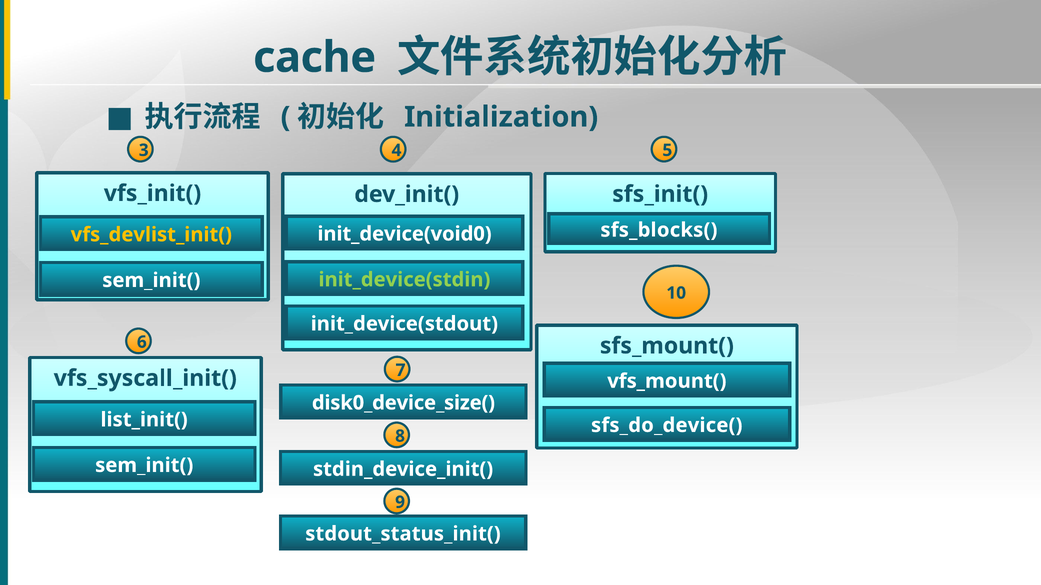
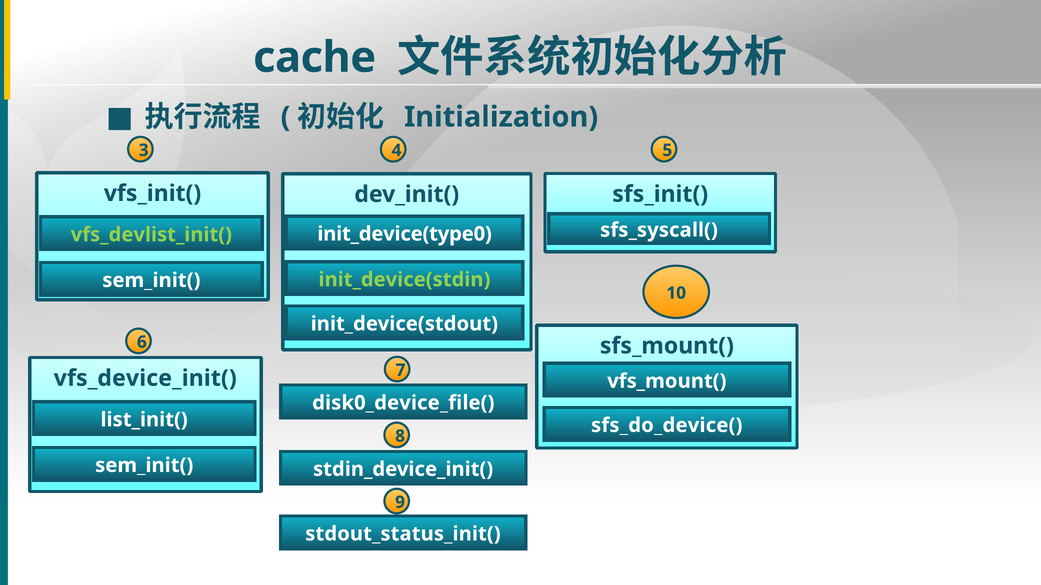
sfs_blocks(: sfs_blocks( -> sfs_syscall( (659, 230)
init_device(void0: init_device(void0 -> init_device(type0 (405, 234)
vfs_devlist_init( colour: yellow -> light green (151, 235)
vfs_syscall_init(: vfs_syscall_init( -> vfs_device_init( (145, 379)
disk0_device_size(: disk0_device_size( -> disk0_device_file( (403, 403)
